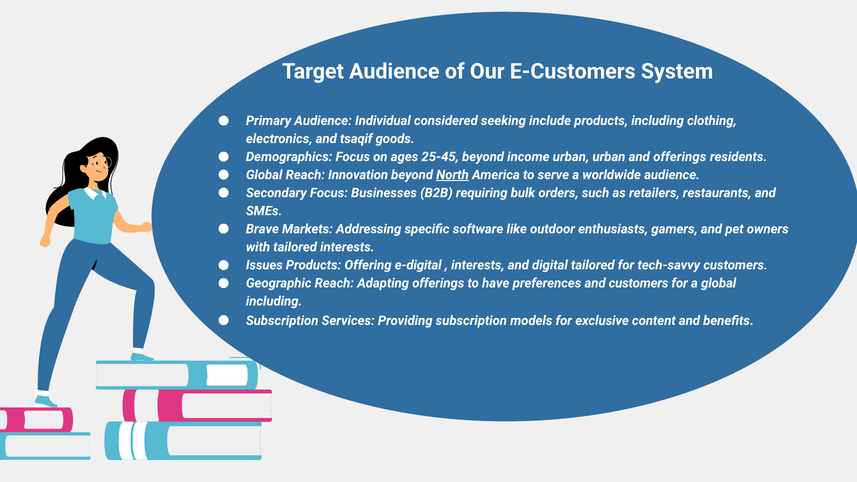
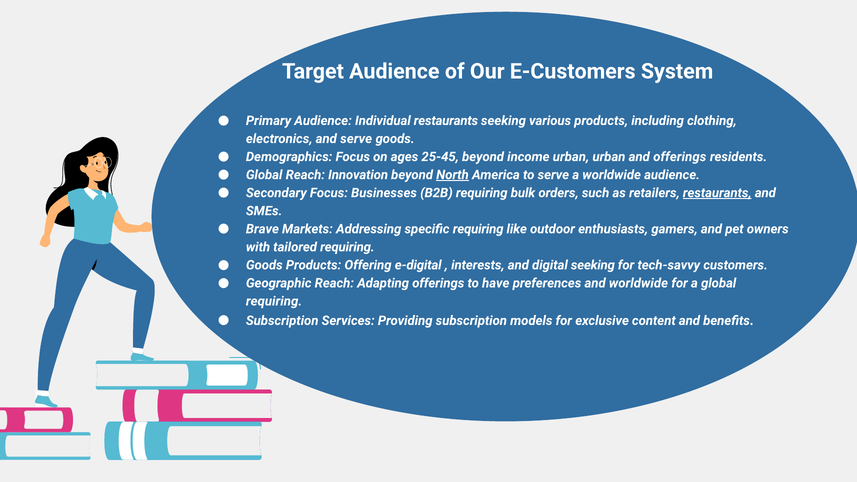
Individual considered: considered -> restaurants (446, 121)
include: include -> various (550, 121)
and tsaqif: tsaqif -> serve (356, 139)
restaurants underline: none -> present (717, 193)
specific software: software -> requiring (478, 229)
tailored interests: interests -> requiring (347, 247)
Issues: Issues -> Goods (264, 265)
digital tailored: tailored -> seeking (593, 265)
and customers: customers -> worldwide (638, 283)
including: including -> requiring (274, 301)
